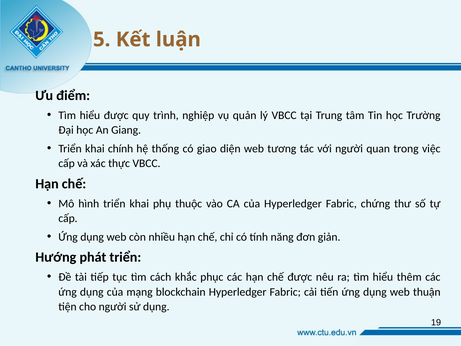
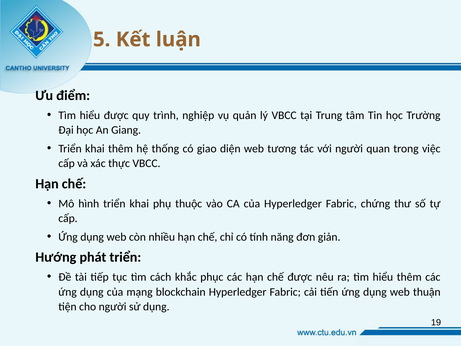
khai chính: chính -> thêm (120, 148)
